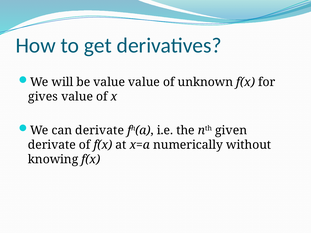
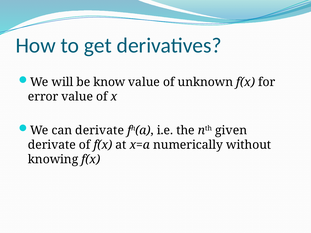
be value: value -> know (109, 82)
gives: gives -> error (43, 97)
